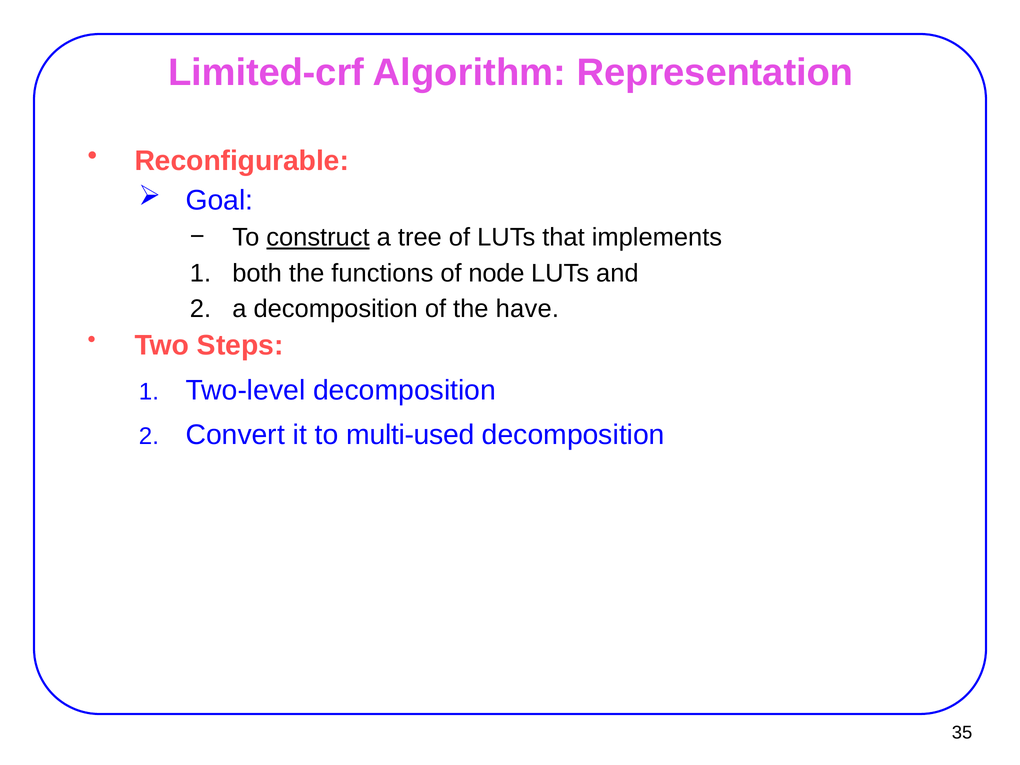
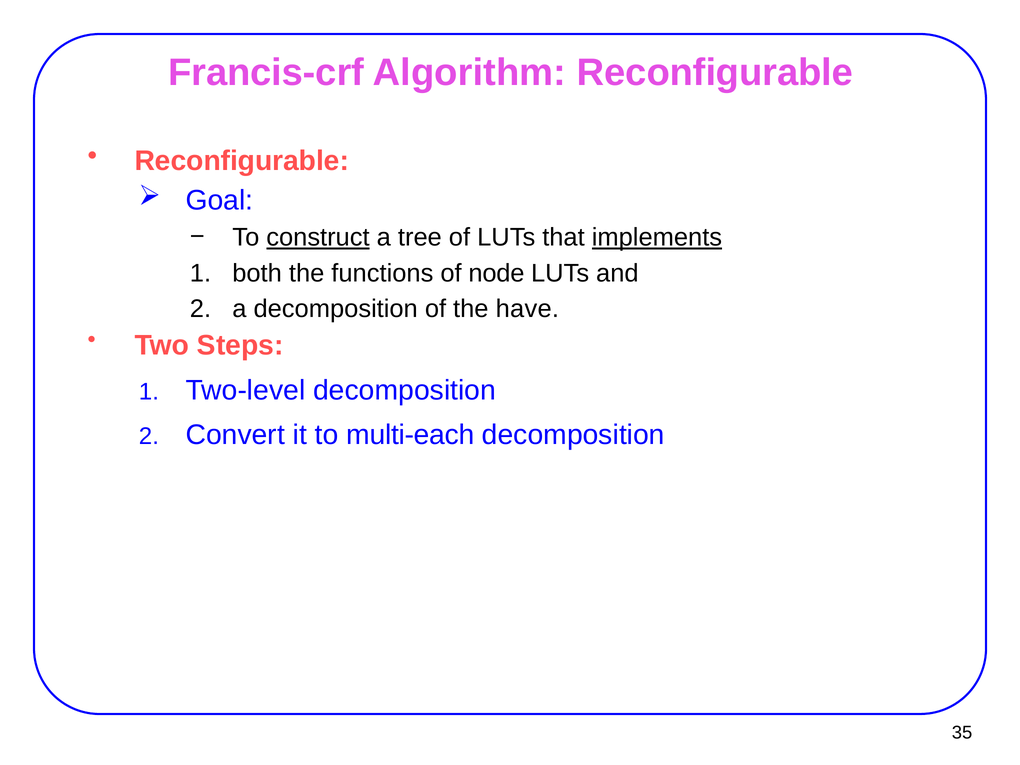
Limited-crf: Limited-crf -> Francis-crf (266, 72)
Algorithm Representation: Representation -> Reconfigurable (715, 72)
implements underline: none -> present (657, 238)
multi-used: multi-used -> multi-each (410, 435)
